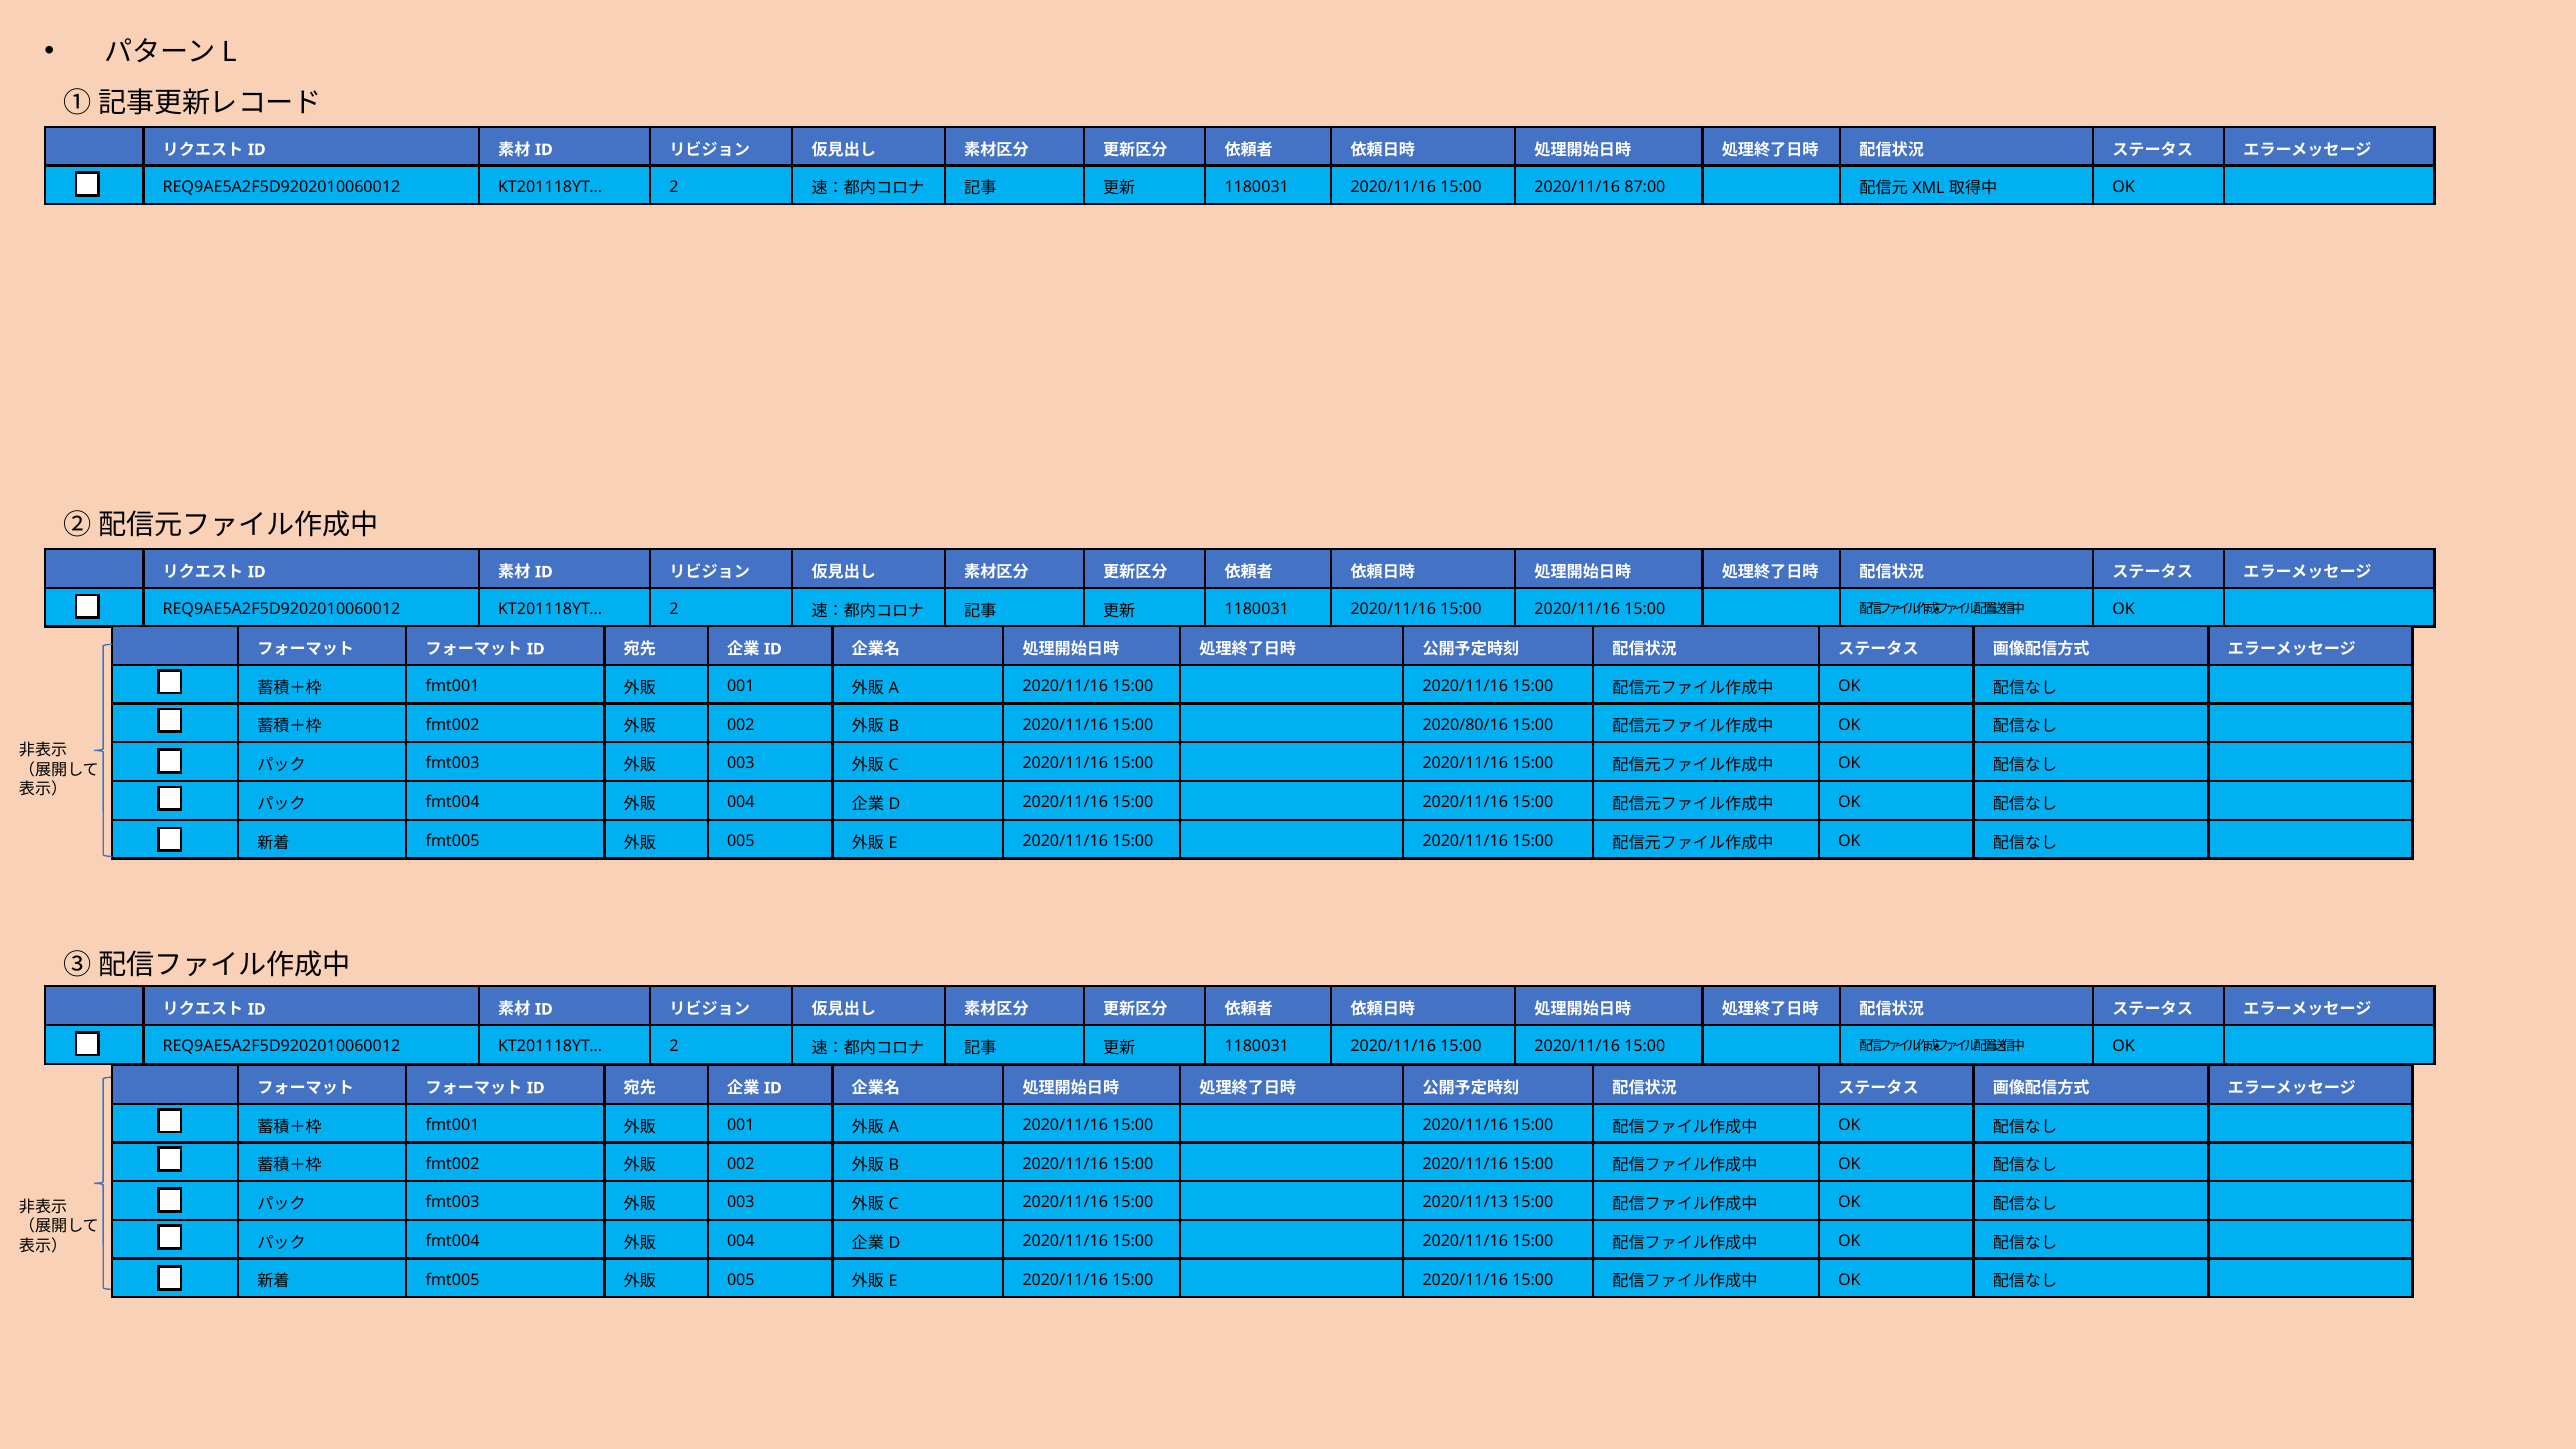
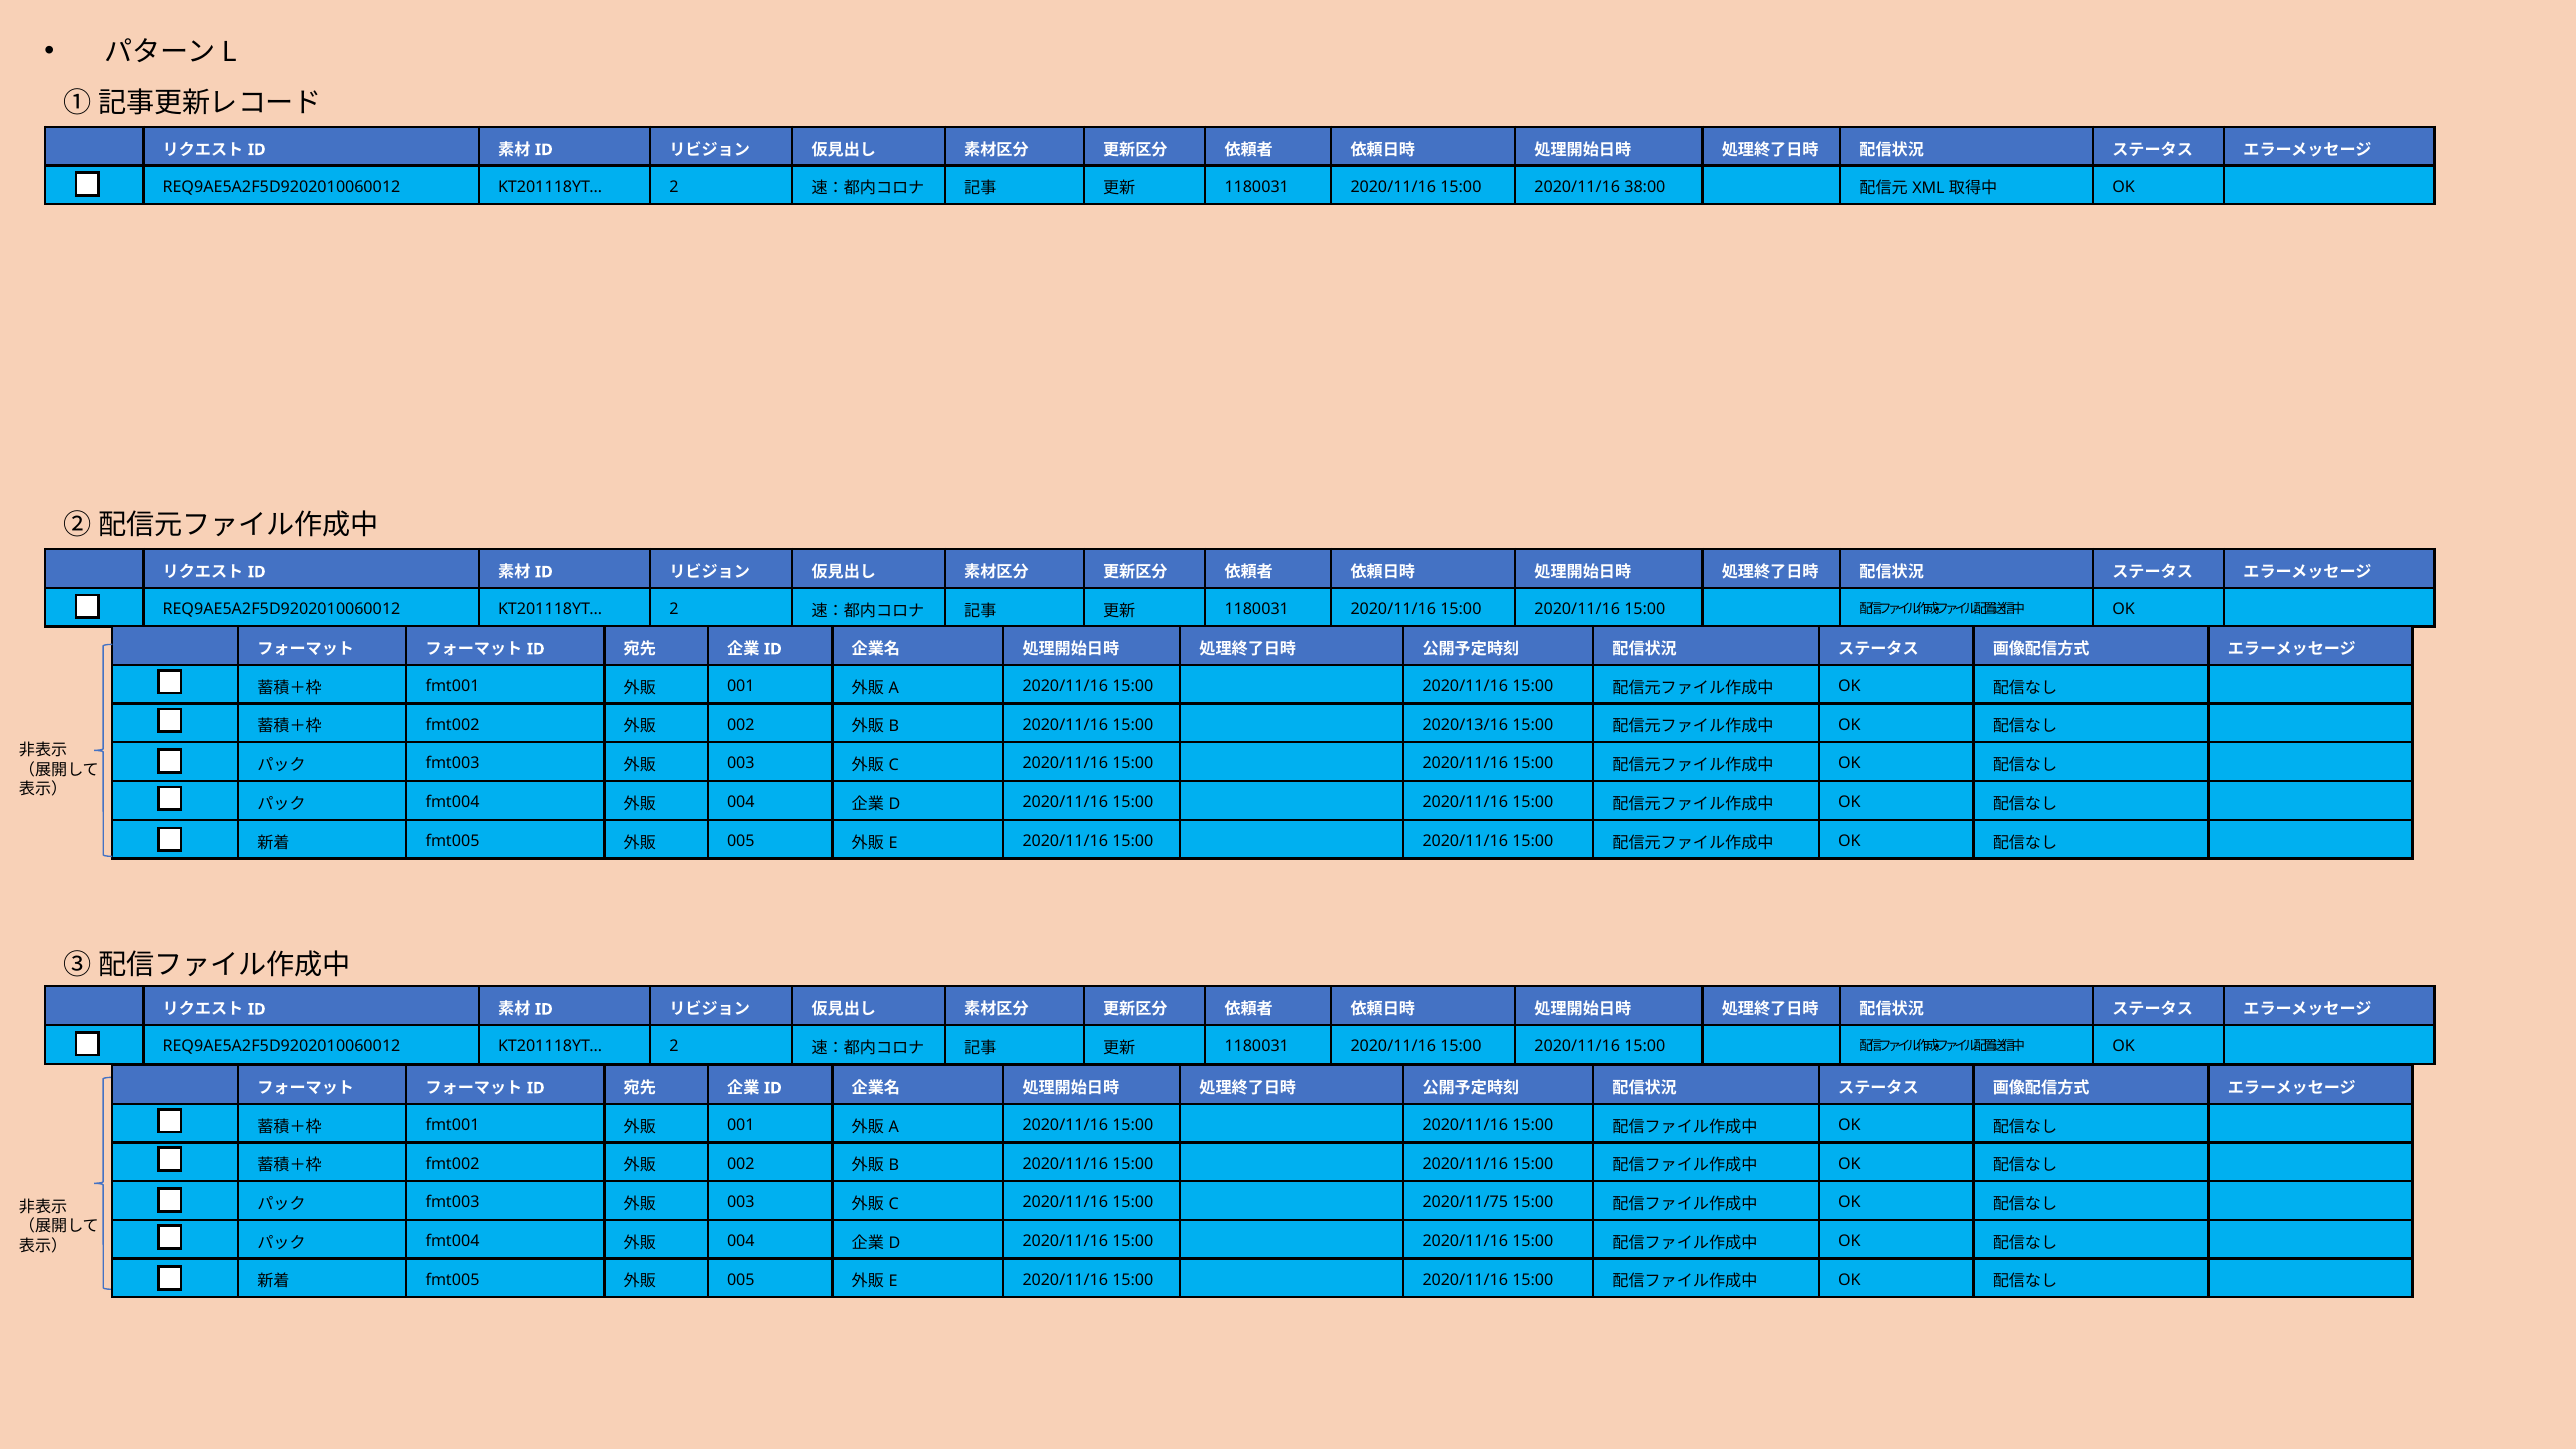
87:00: 87:00 -> 38:00 (1645, 187)
2020/80/16: 2020/80/16 -> 2020/13/16 (1465, 725)
2020/11/13: 2020/11/13 -> 2020/11/75 (1465, 1202)
